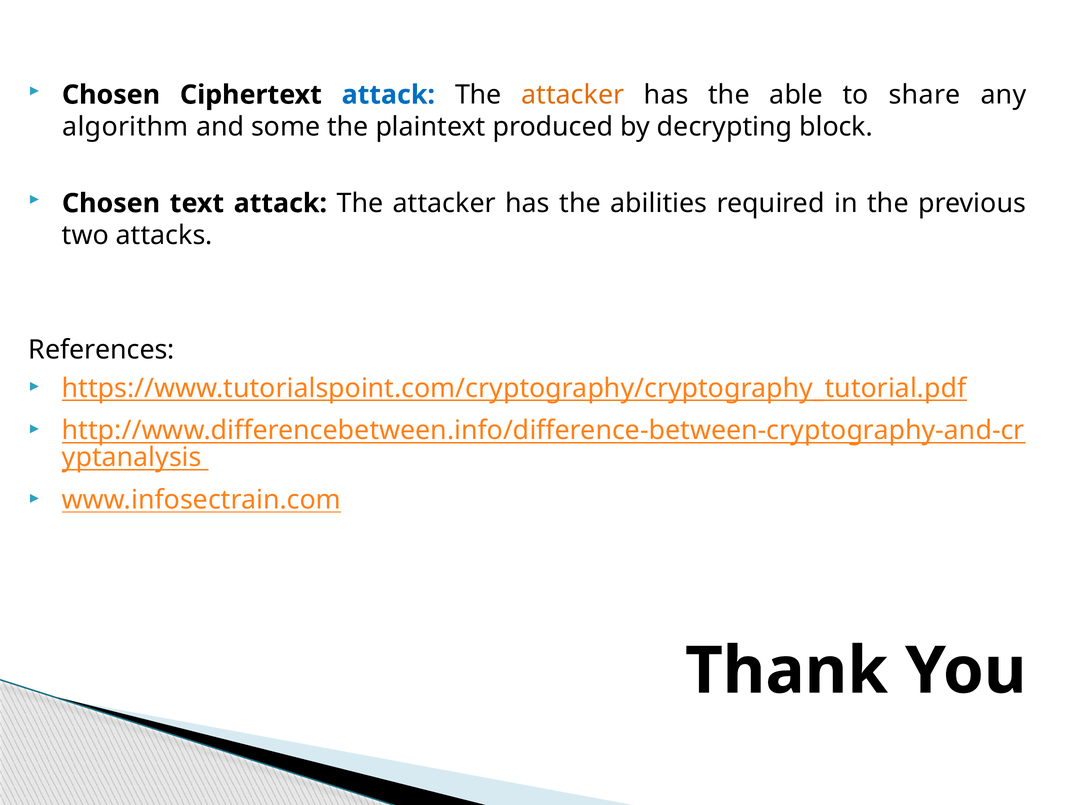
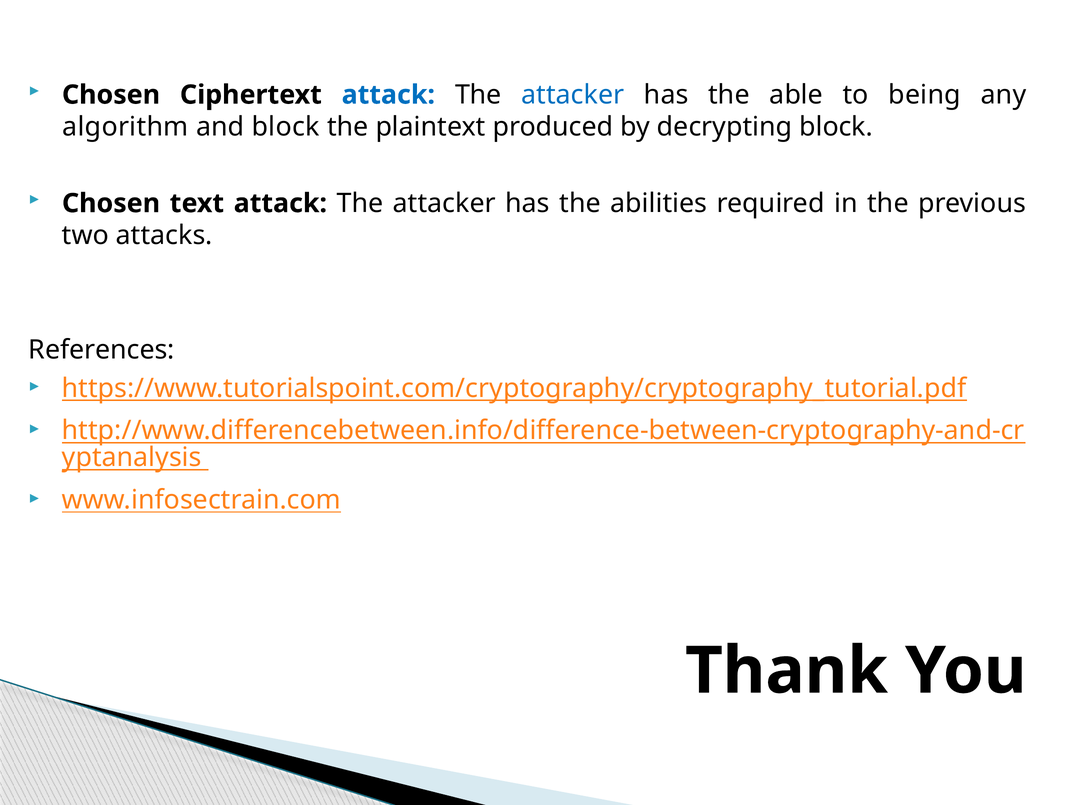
attacker colour: orange -> blue (573, 95)
share: share -> being (925, 95)
and some: some -> block (286, 127)
